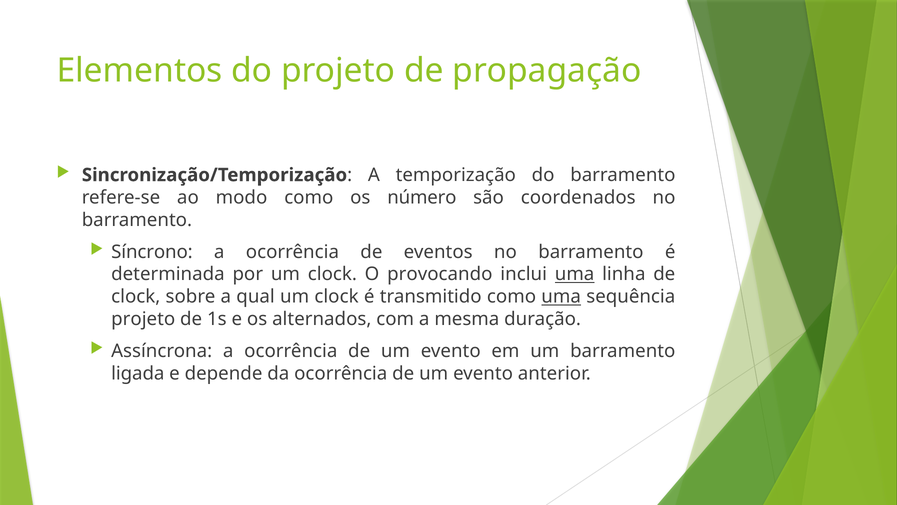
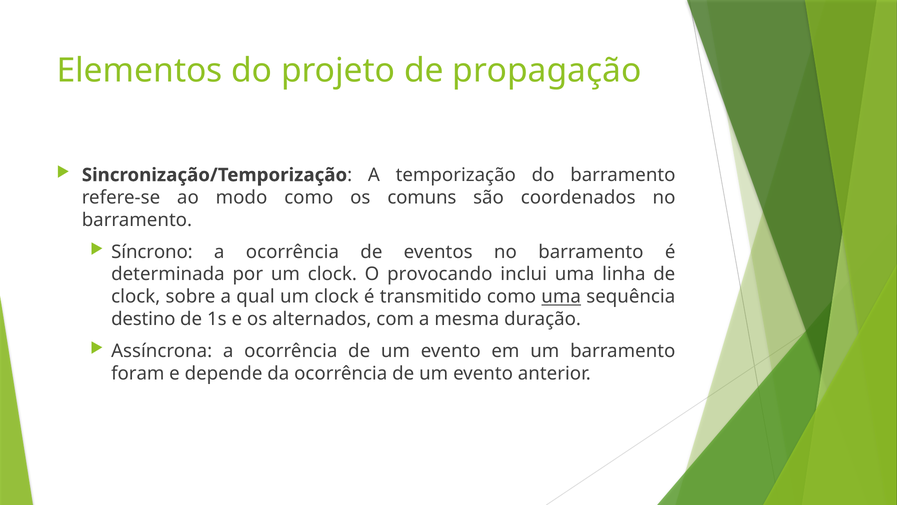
número: número -> comuns (422, 197)
uma underline: present -> none (575, 274)
projeto: projeto -> destino (143, 319)
ligada: ligada -> foram (138, 373)
